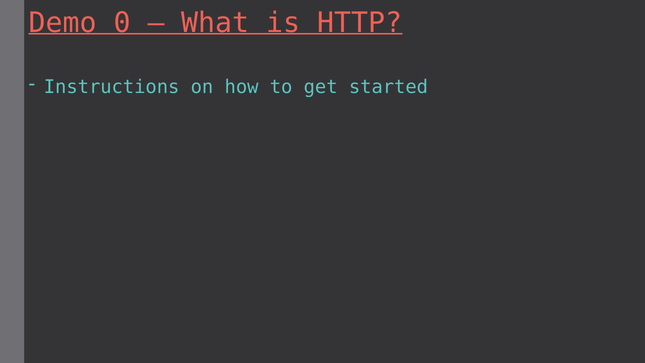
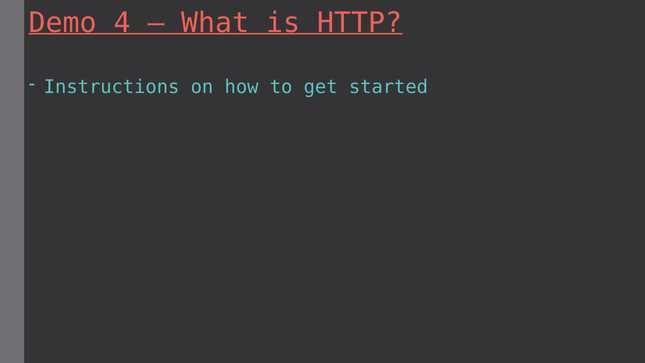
0: 0 -> 4 (122, 23)
